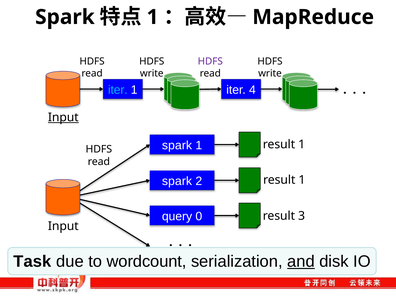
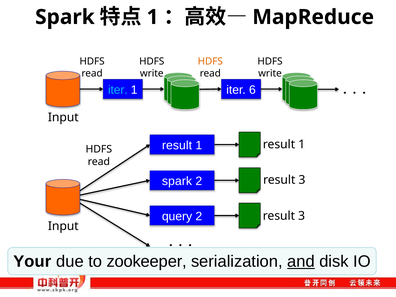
HDFS colour: purple -> orange (210, 61)
4: 4 -> 6 (252, 90)
Input underline: present -> none (63, 117)
spark: spark -> result (177, 145)
1: 1 -> 3 (302, 180)
query 0: 0 -> 2 (199, 216)
Task: Task -> Your (32, 261)
wordcount: wordcount -> zookeeper (147, 261)
